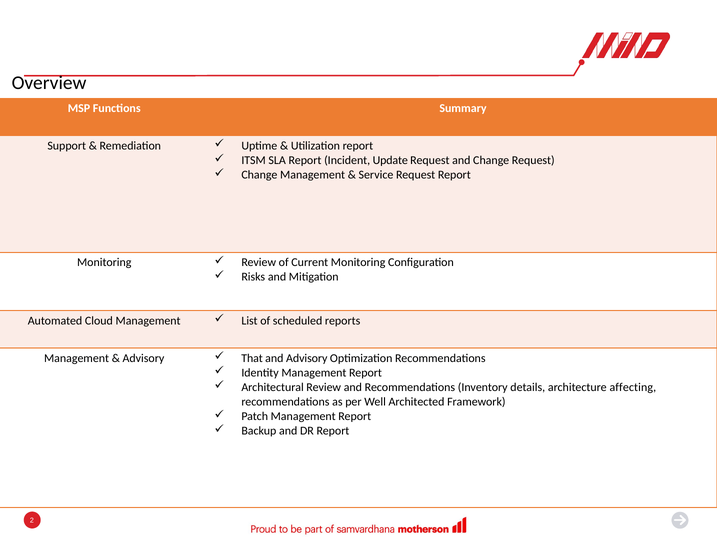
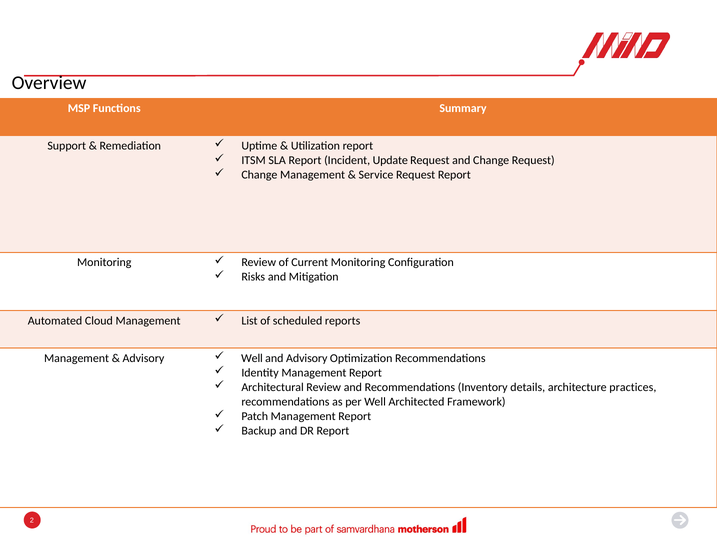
That: That -> Well (252, 359)
affecting: affecting -> practices (633, 388)
